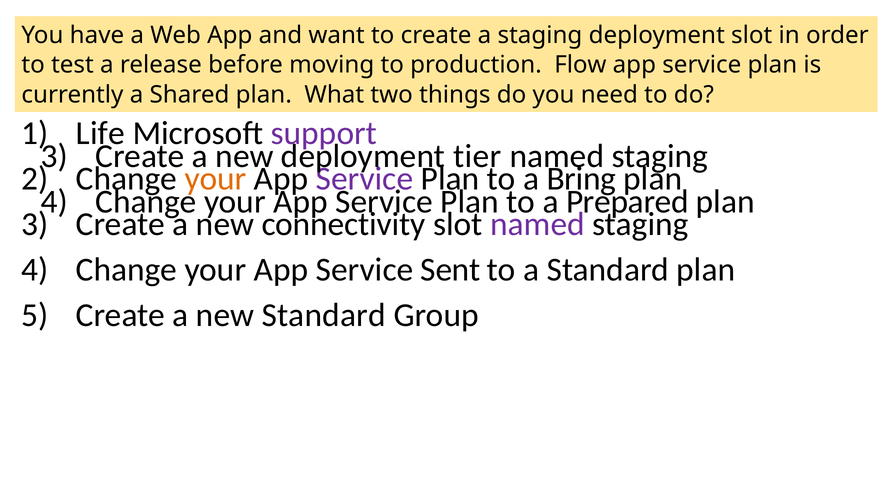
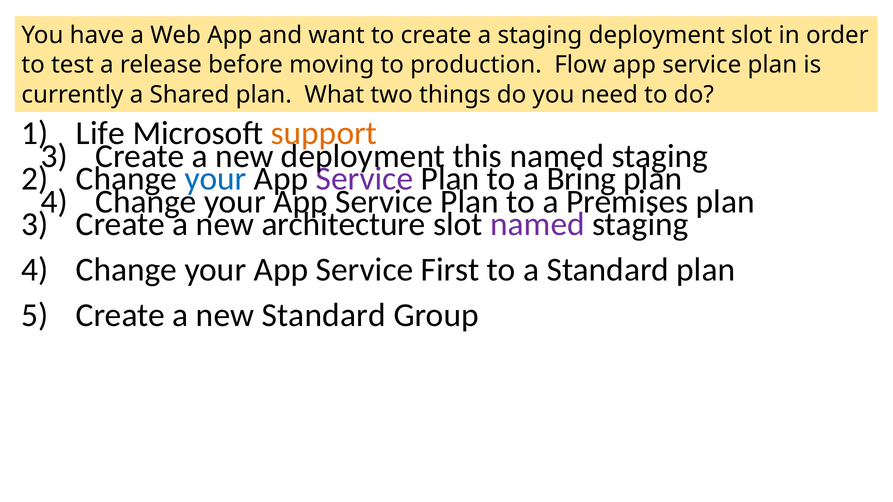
support colour: purple -> orange (324, 133)
tier: tier -> this (477, 156)
your colour: orange -> blue (215, 179)
Prepared: Prepared -> Premises (627, 202)
connectivity: connectivity -> architecture (344, 224)
Sent: Sent -> First (450, 270)
